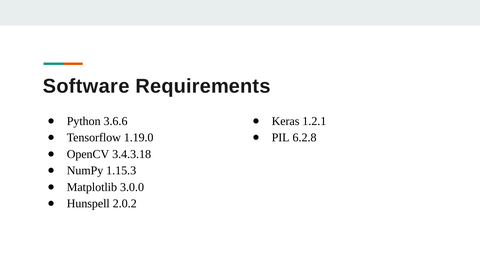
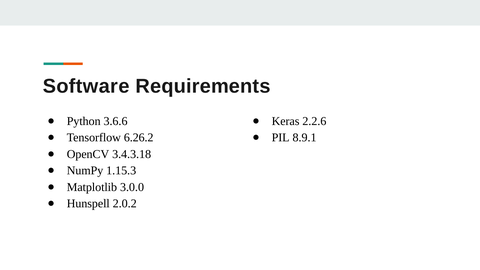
1.2.1: 1.2.1 -> 2.2.6 (314, 121)
1.19.0: 1.19.0 -> 6.26.2 (139, 138)
6.2.8: 6.2.8 -> 8.9.1 (305, 138)
